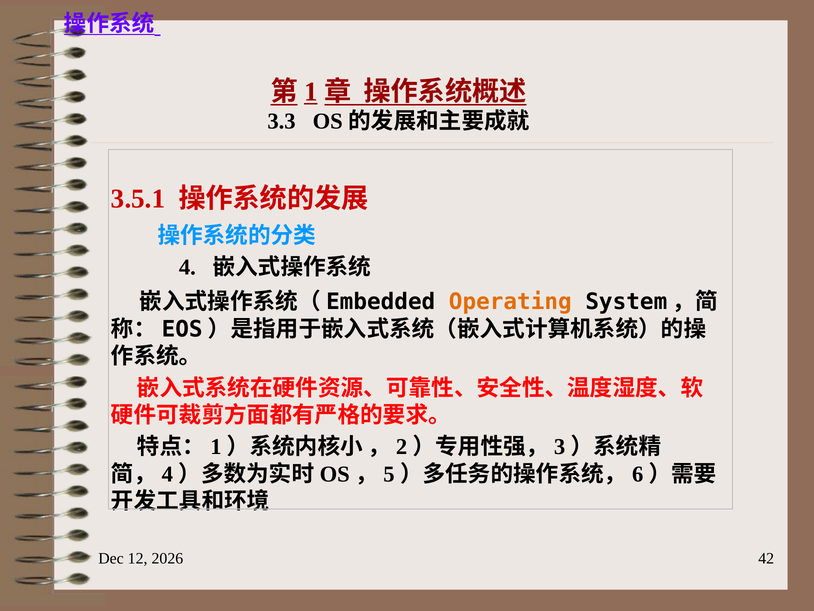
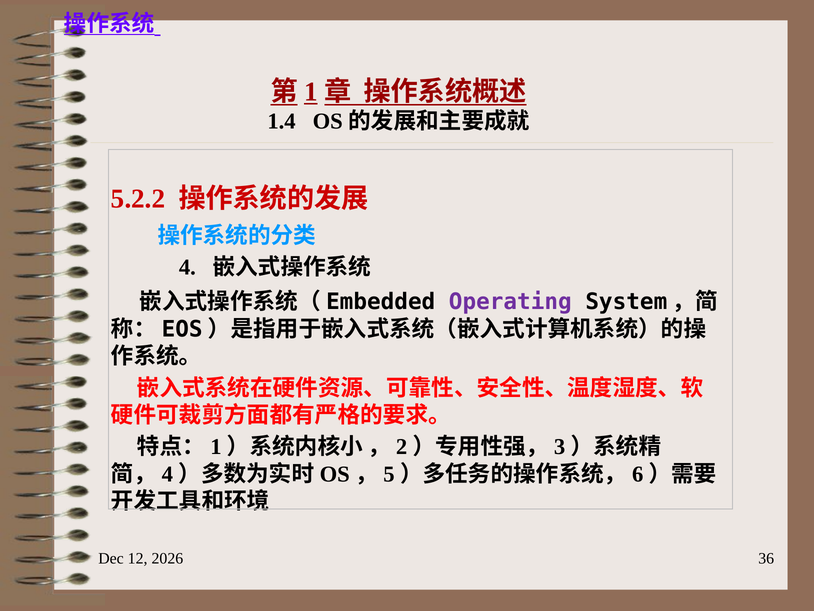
3.3: 3.3 -> 1.4 (282, 121)
3.5.1: 3.5.1 -> 5.2.2 (138, 199)
Operating colour: orange -> purple (510, 301)
42: 42 -> 36 (766, 558)
